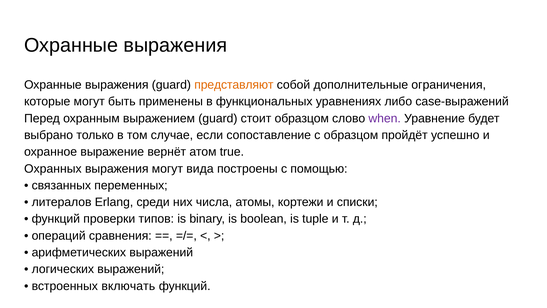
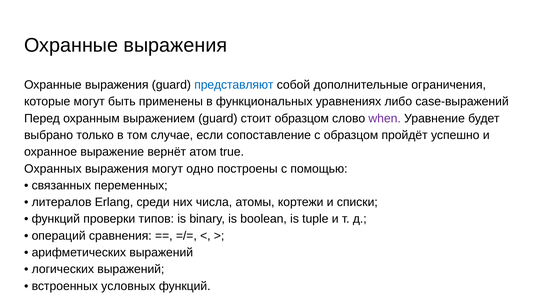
представляют colour: orange -> blue (234, 85)
вида: вида -> одно (200, 168)
включать: включать -> условных (128, 286)
